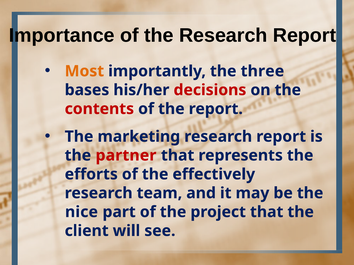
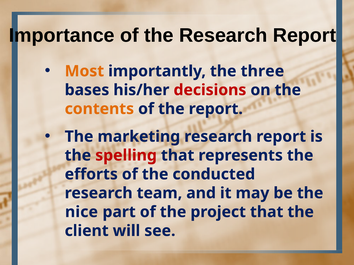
contents colour: red -> orange (99, 109)
partner: partner -> spelling (126, 156)
effectively: effectively -> conducted (214, 175)
